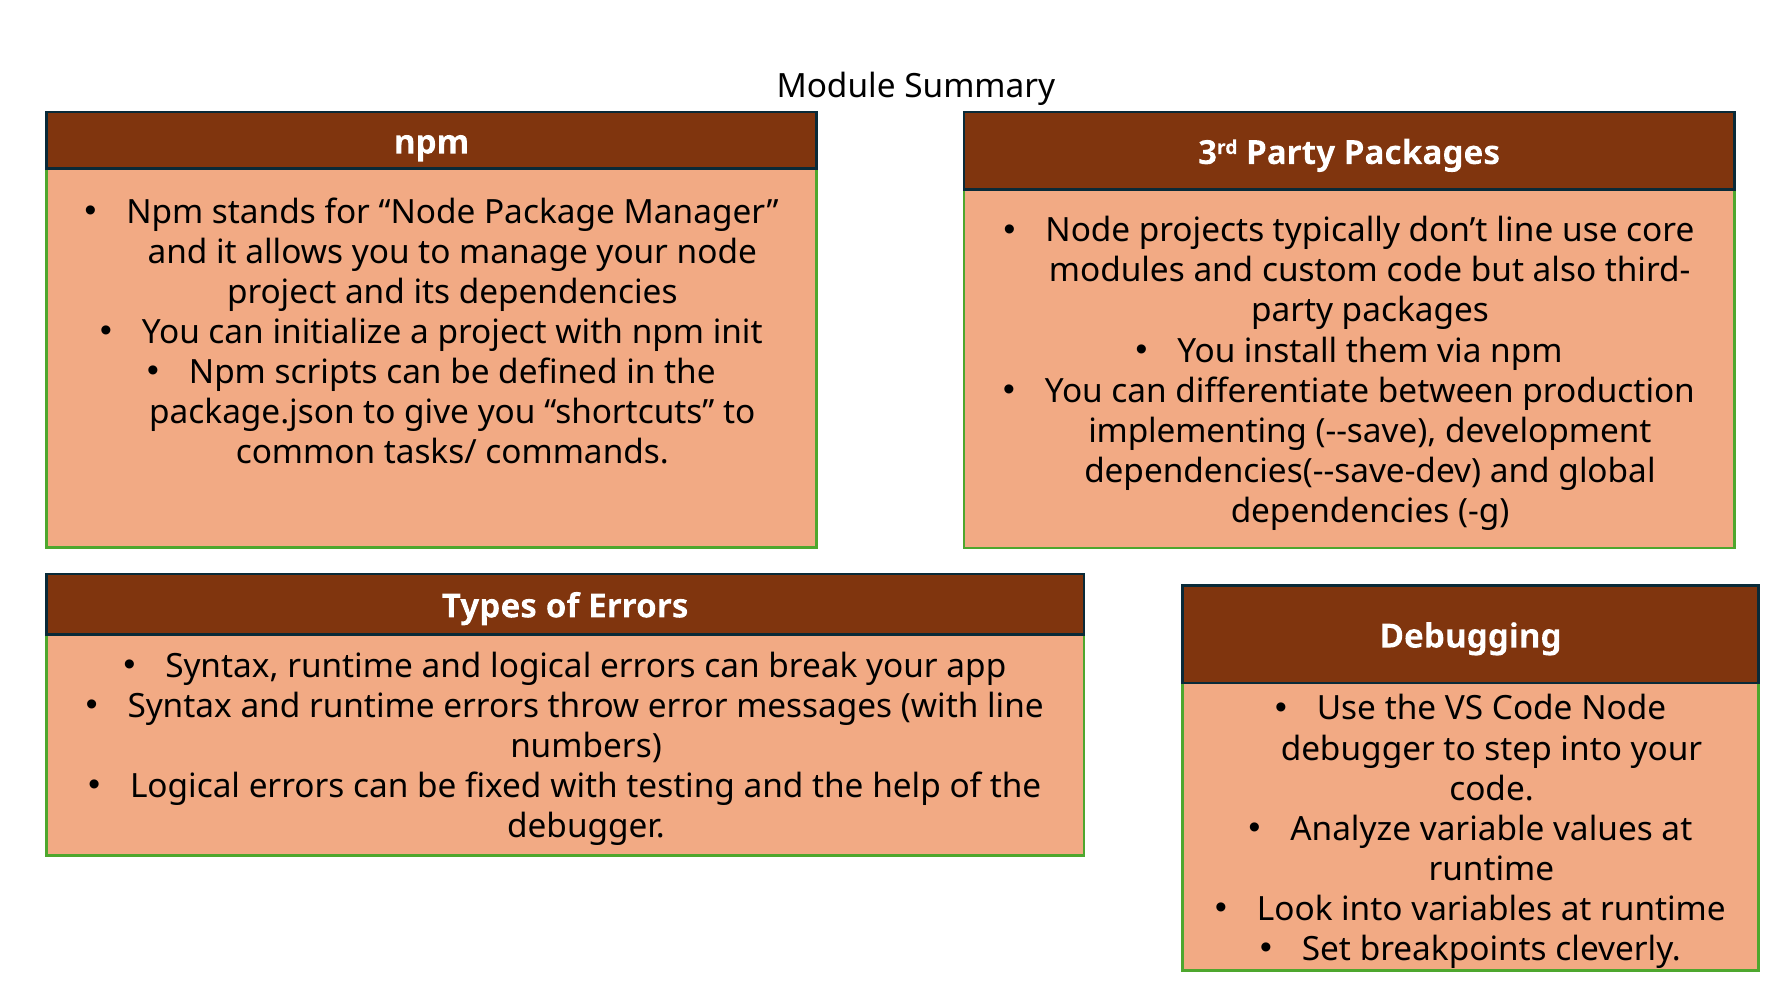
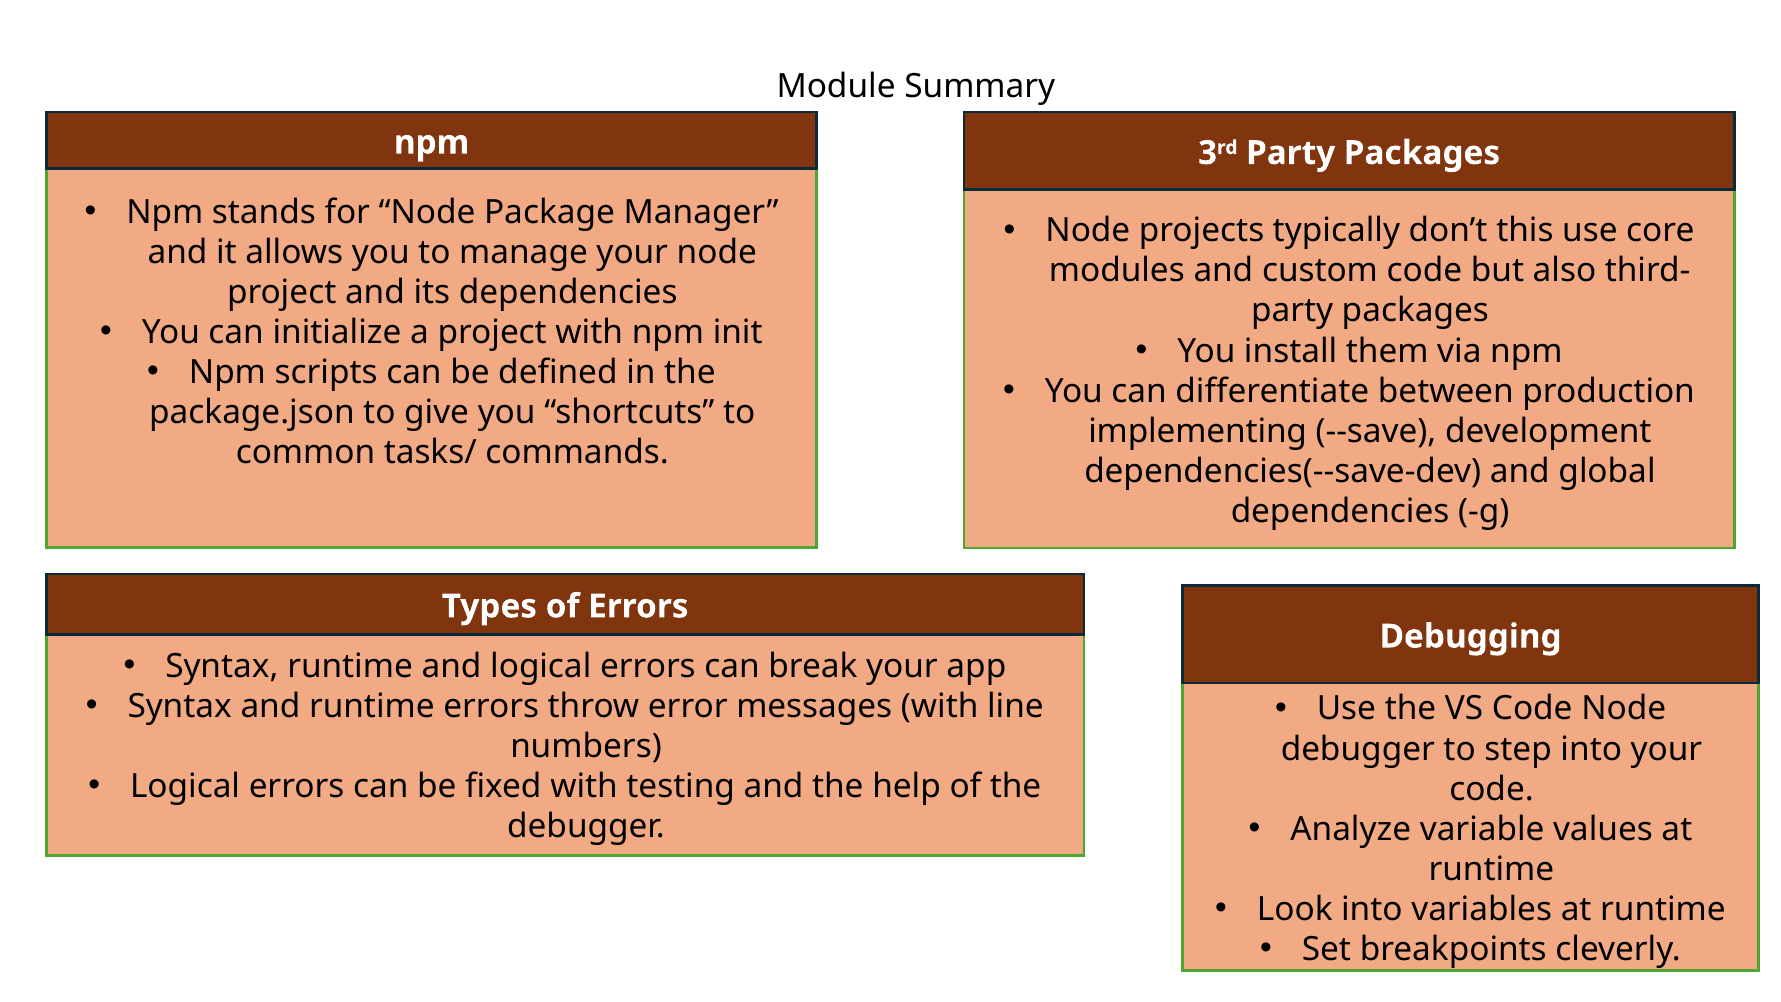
don’t line: line -> this (1525, 231)
